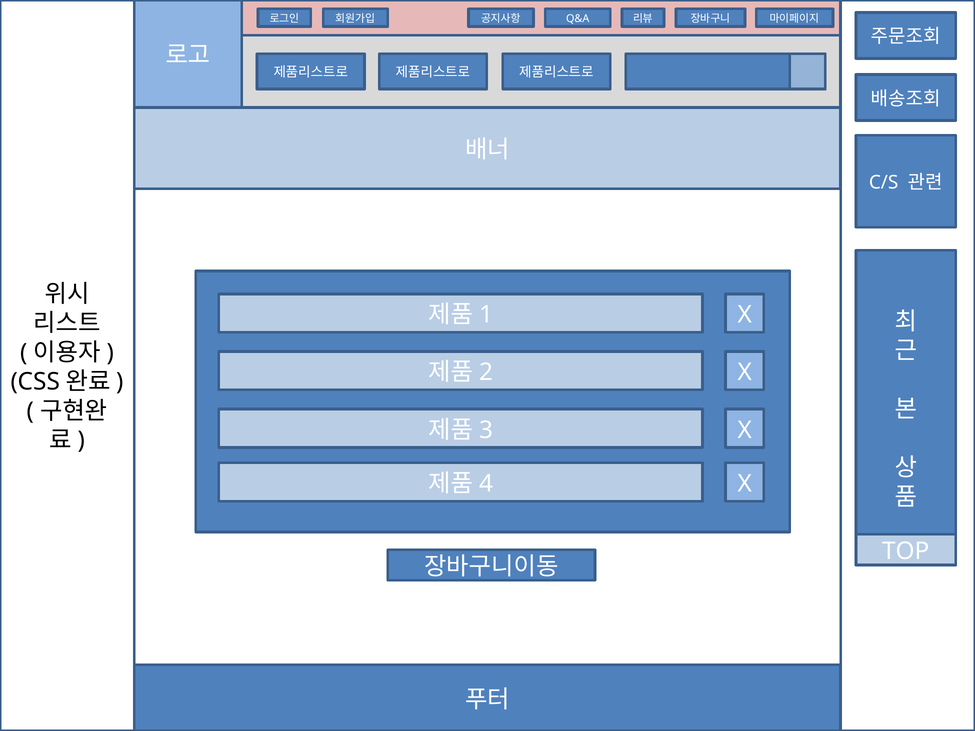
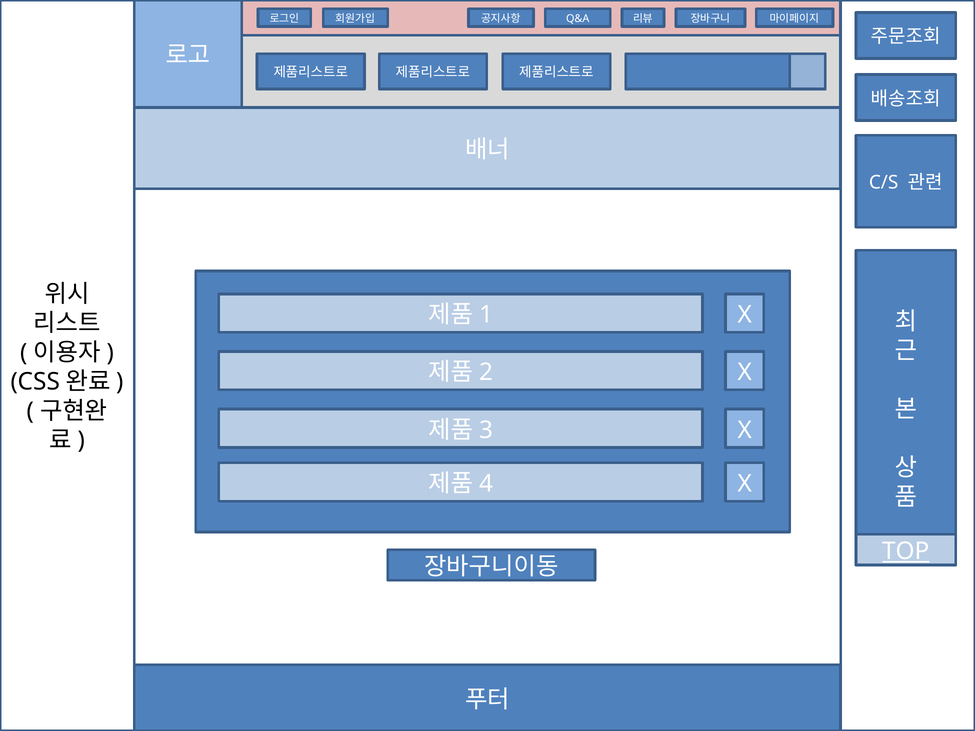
TOP underline: none -> present (906, 552)
